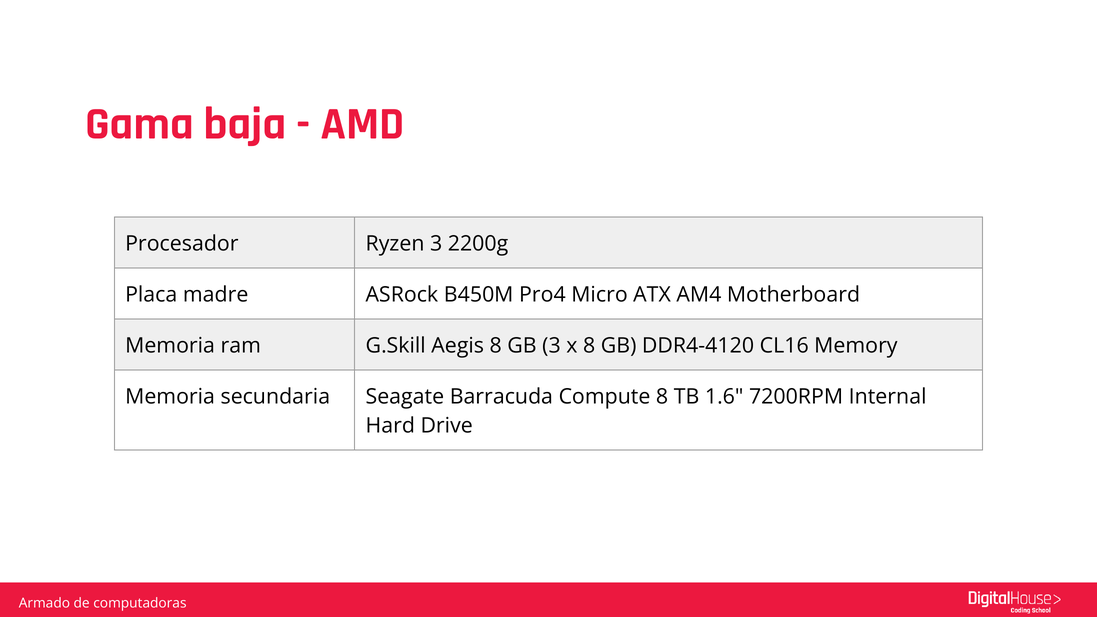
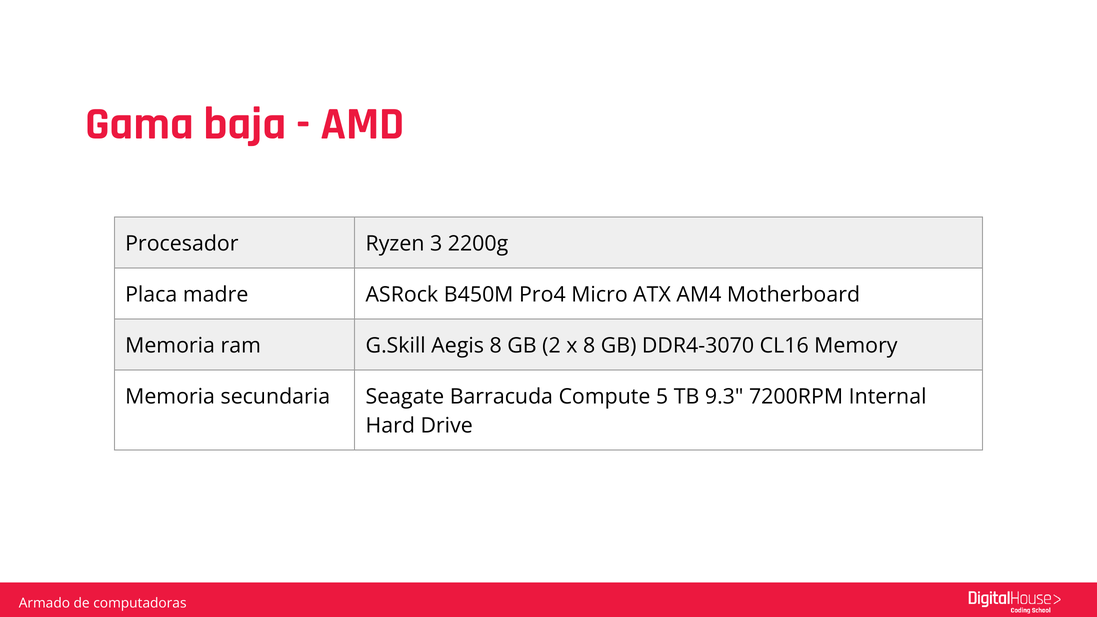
GB 3: 3 -> 2 (551, 346)
DDR4-4120: DDR4-4120 -> DDR4-3070 (698, 346)
Compute 8: 8 -> 5 (662, 397)
1.6: 1.6 -> 9.3 (724, 397)
